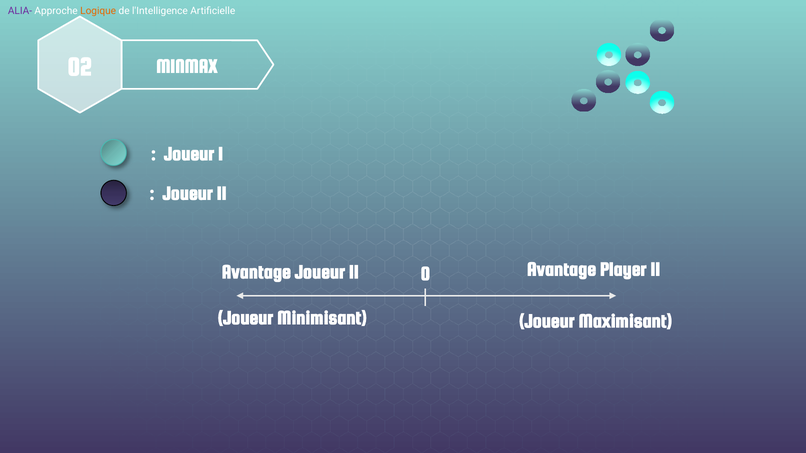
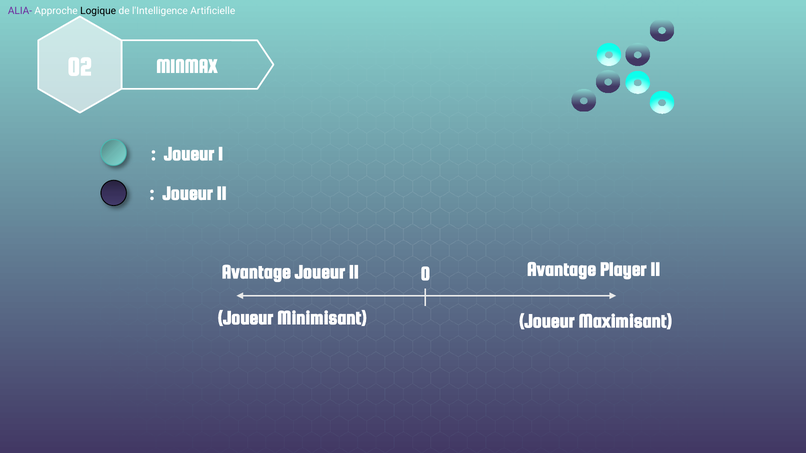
Logique colour: orange -> black (98, 11)
